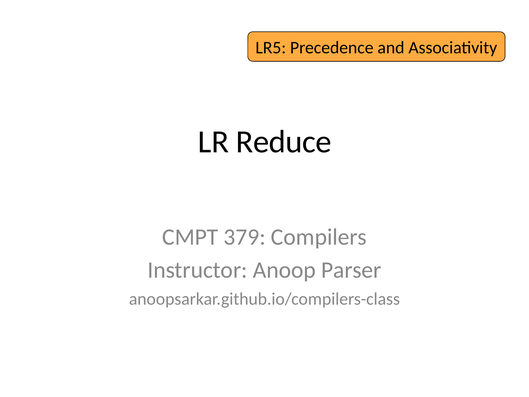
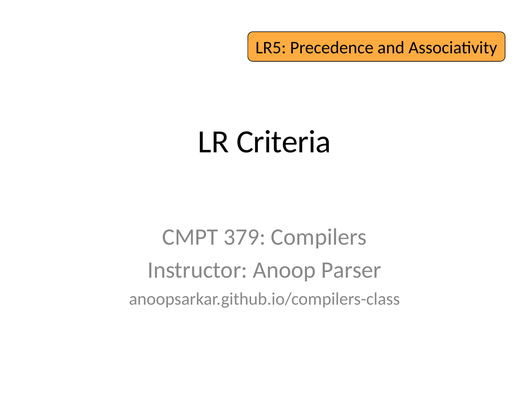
Reduce: Reduce -> Criteria (284, 142)
